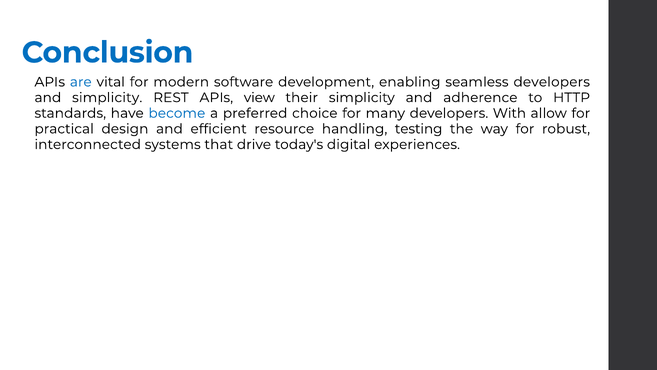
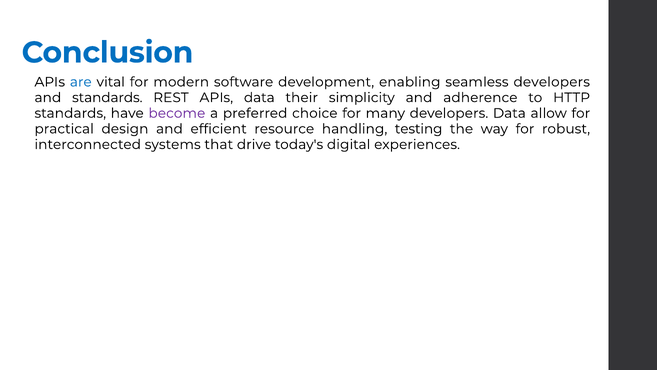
and simplicity: simplicity -> standards (107, 97)
APIs view: view -> data (259, 97)
become colour: blue -> purple (177, 113)
developers With: With -> Data (509, 113)
